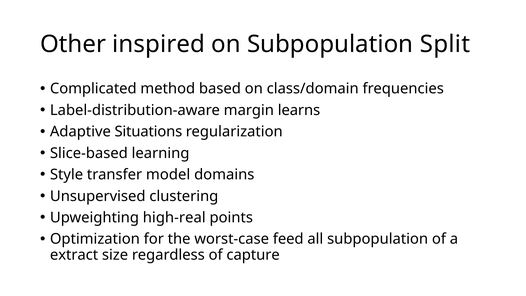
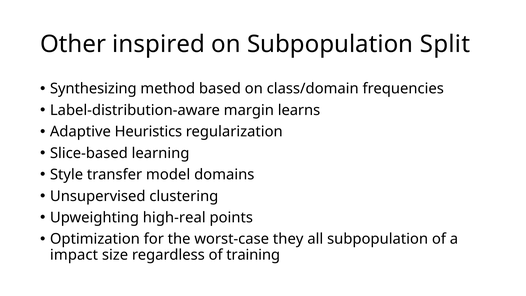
Complicated: Complicated -> Synthesizing (93, 89)
Situations: Situations -> Heuristics (148, 132)
feed: feed -> they (288, 239)
extract: extract -> impact (74, 255)
capture: capture -> training (253, 255)
